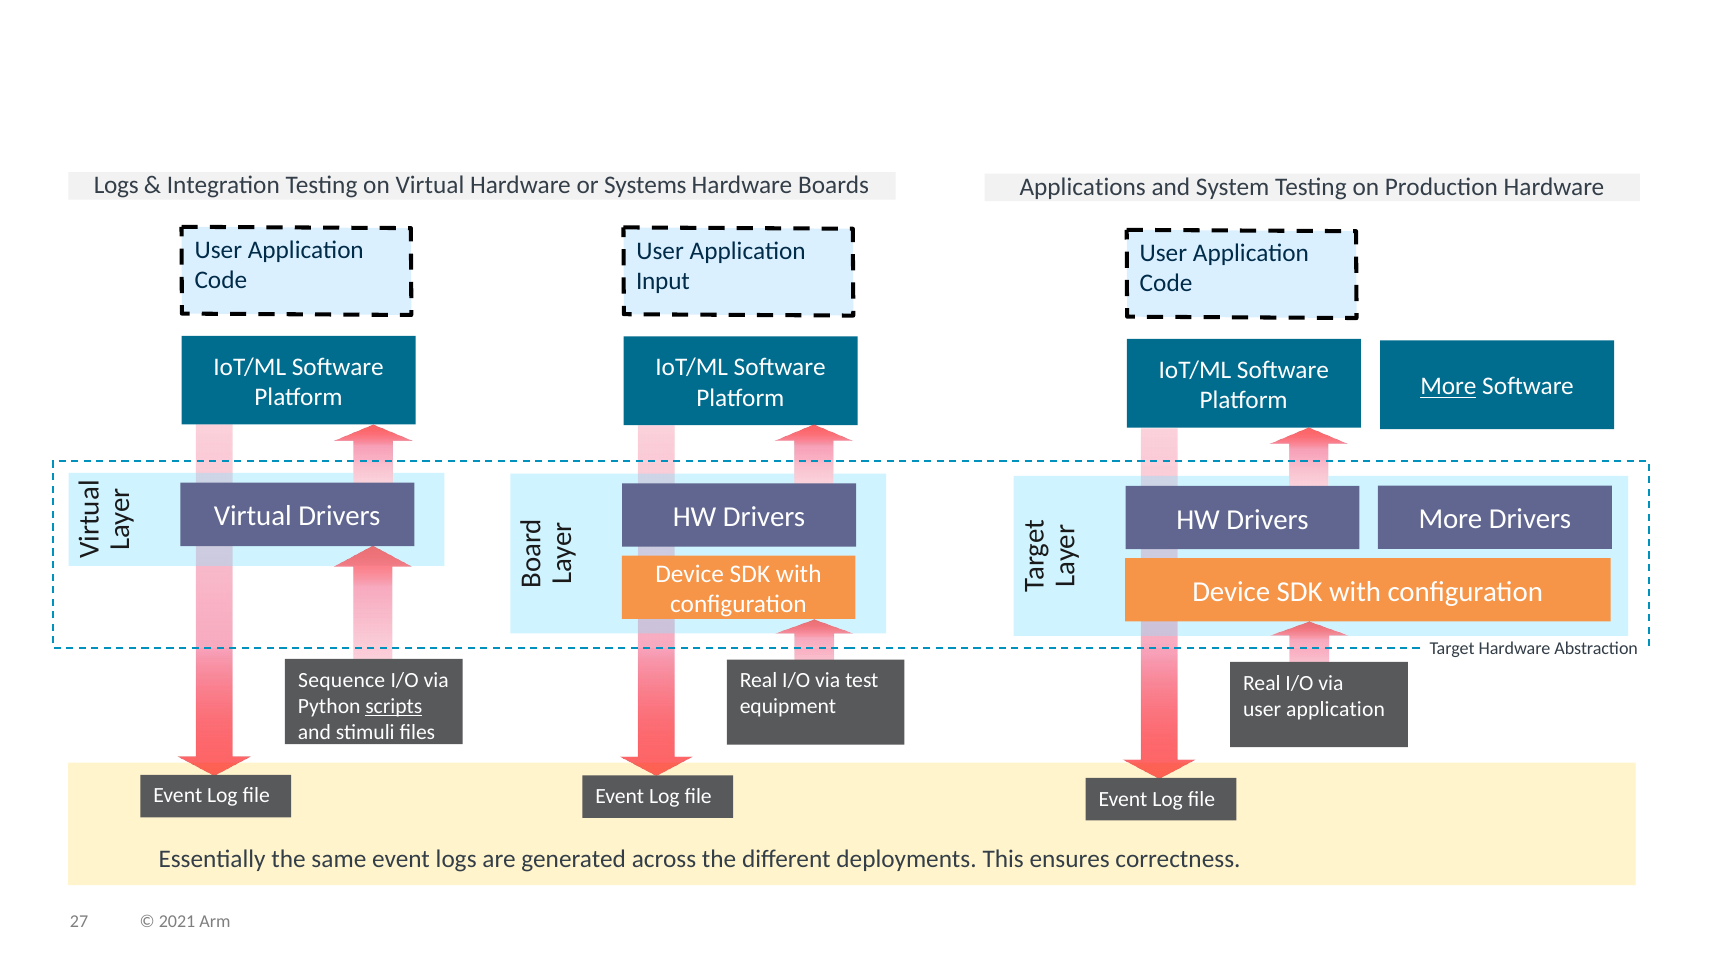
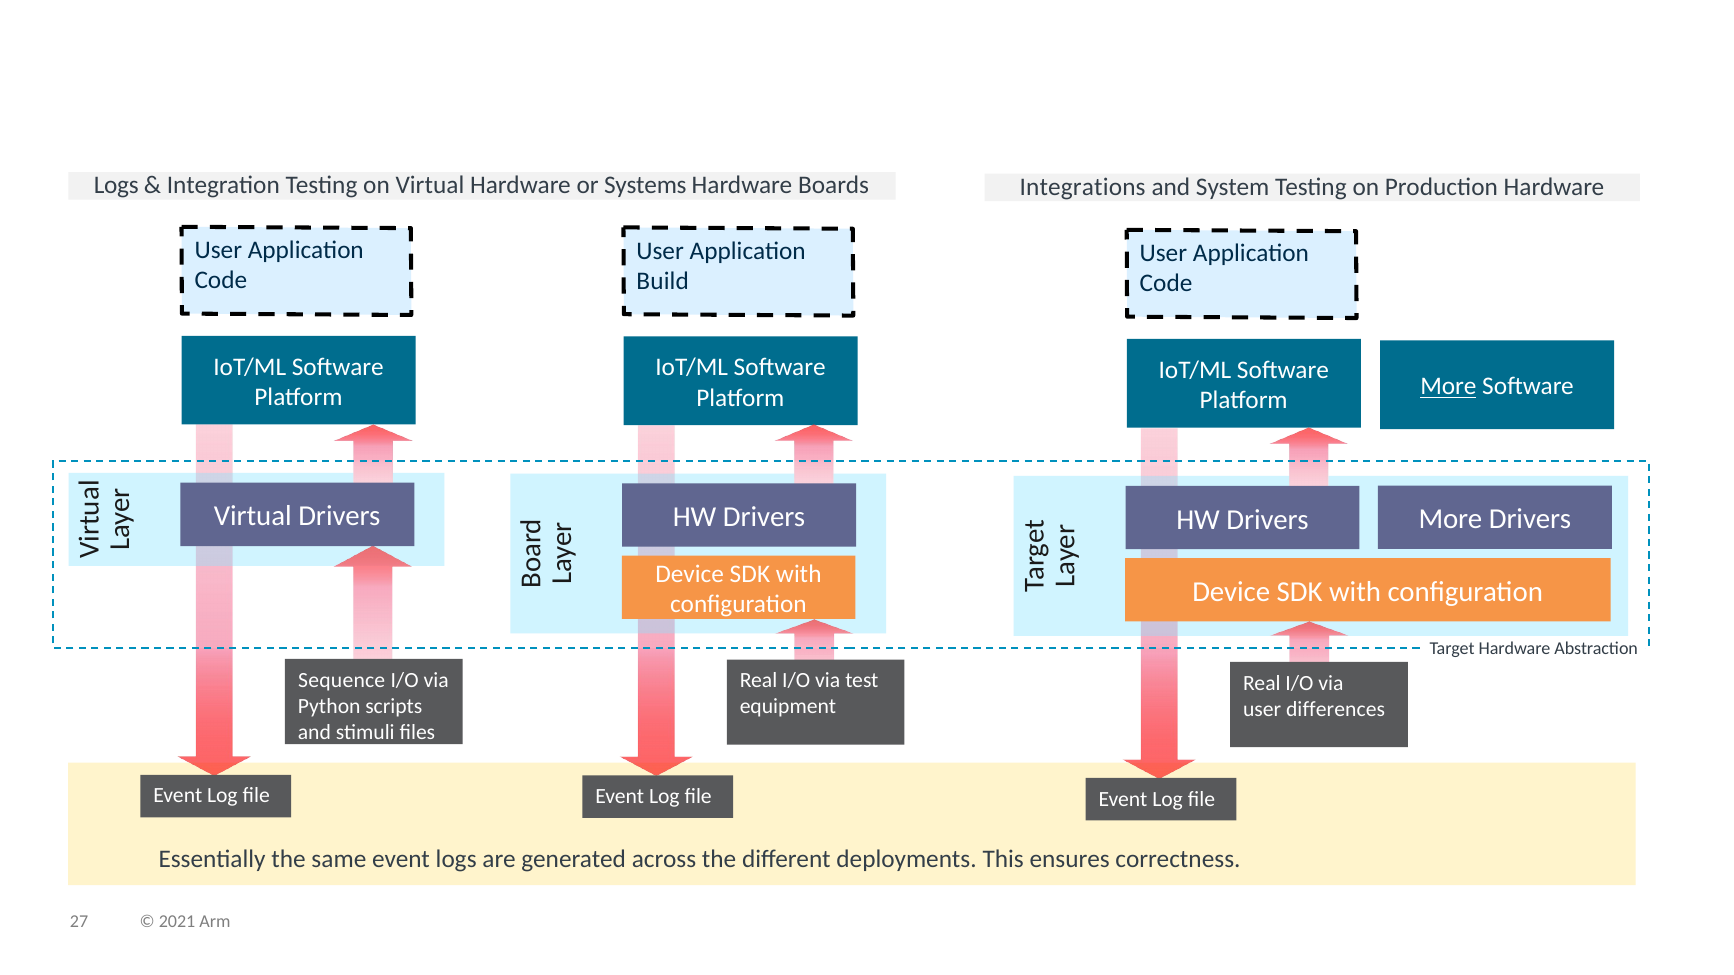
Applications: Applications -> Integrations (1083, 187)
Input: Input -> Build (663, 281)
scripts underline: present -> none (394, 706)
application: application -> differences (1336, 709)
